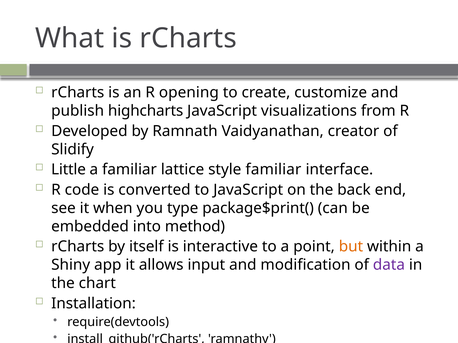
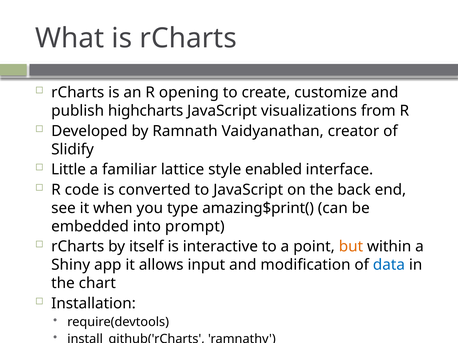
style familiar: familiar -> enabled (274, 170)
package$print(: package$print( -> amazing$print( (258, 208)
method: method -> prompt (195, 227)
data colour: purple -> blue (389, 265)
